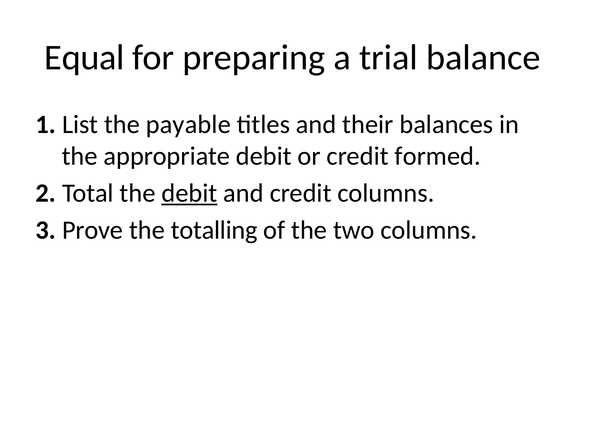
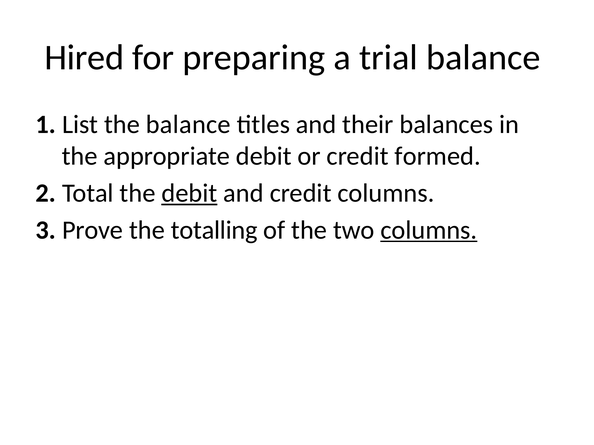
Equal: Equal -> Hired (84, 58)
the payable: payable -> balance (188, 125)
columns underline: none -> present (429, 230)
